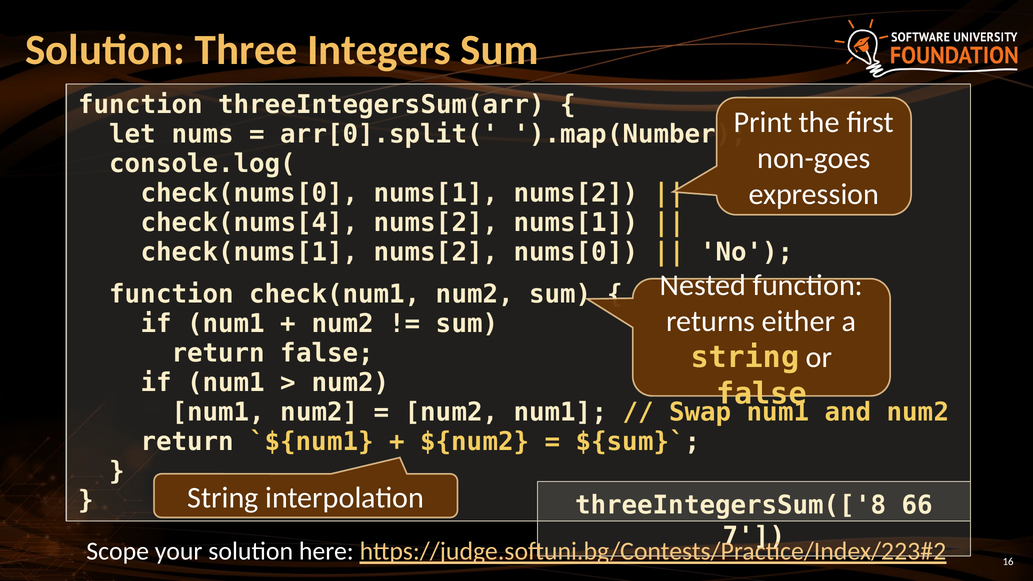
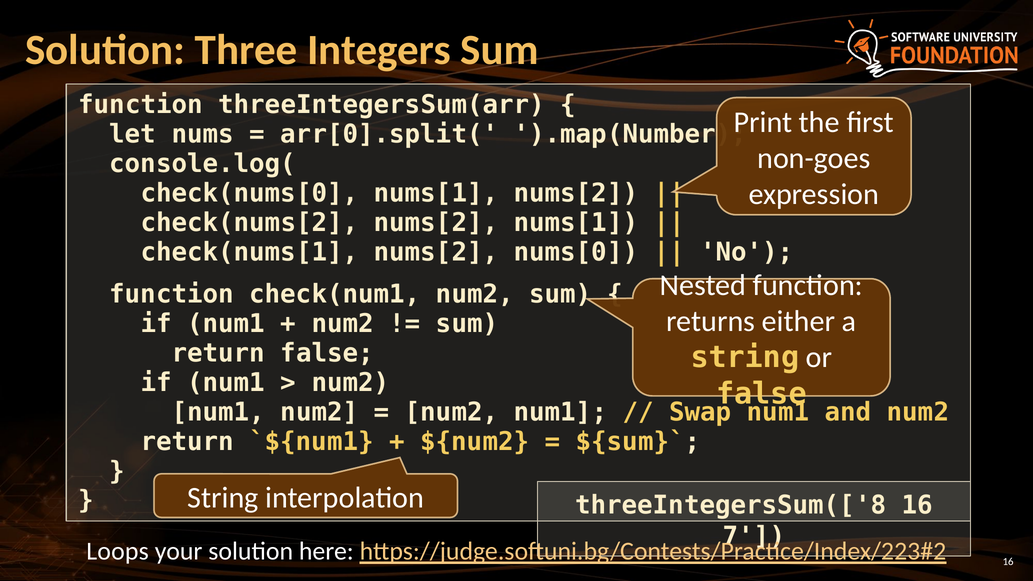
check(nums[4: check(nums[4 -> check(nums[2 (249, 223)
threeIntegersSum(['8 66: 66 -> 16 (917, 505)
Scope: Scope -> Loops (118, 552)
